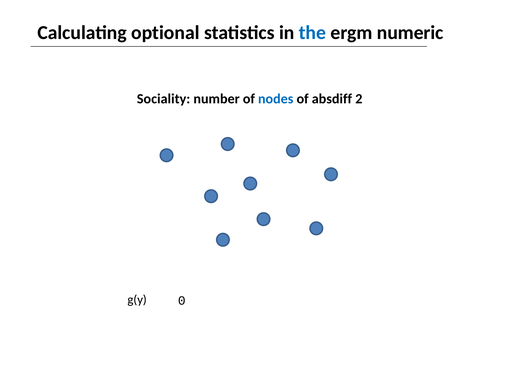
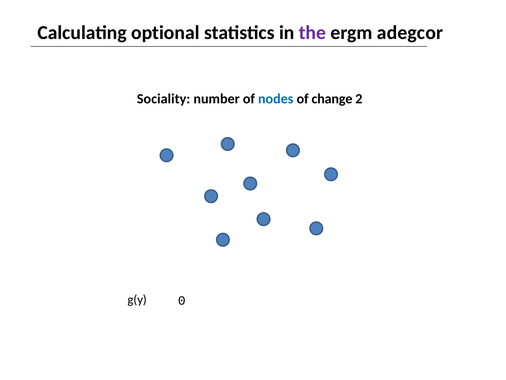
the colour: blue -> purple (312, 33)
numeric: numeric -> adegcor (410, 33)
absdiff: absdiff -> change (332, 99)
